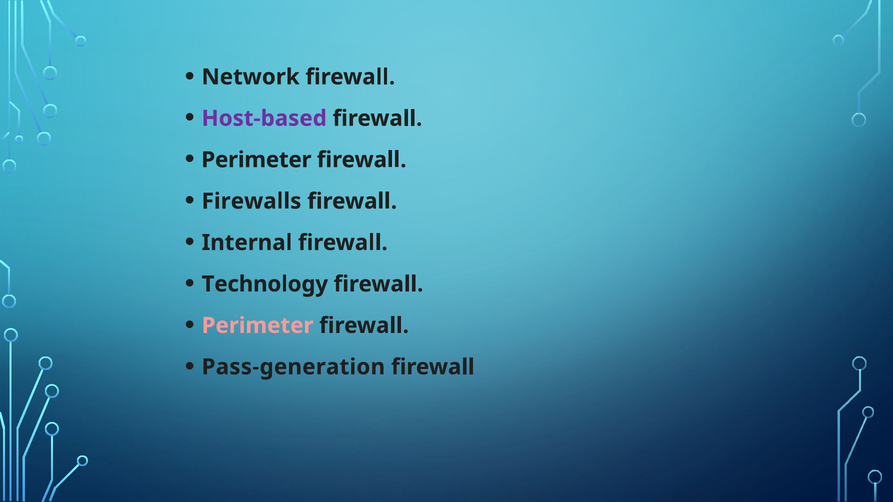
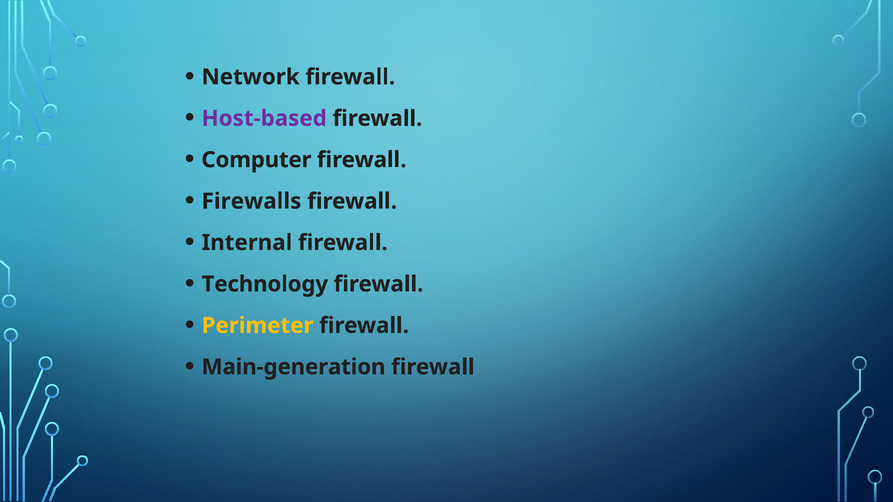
Perimeter: Perimeter -> Computer (256, 160)
Perimeter colour: pink -> yellow (258, 326)
Pass-generation: Pass-generation -> Main-generation (294, 367)
